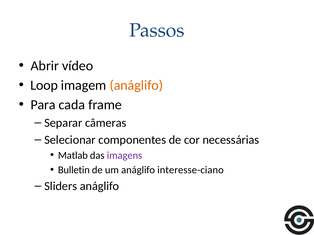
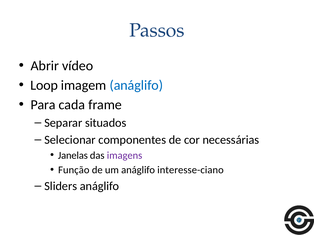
anáglifo colour: orange -> blue (136, 85)
câmeras: câmeras -> situados (106, 123)
Matlab: Matlab -> Janelas (73, 156)
Bulletin: Bulletin -> Função (74, 170)
